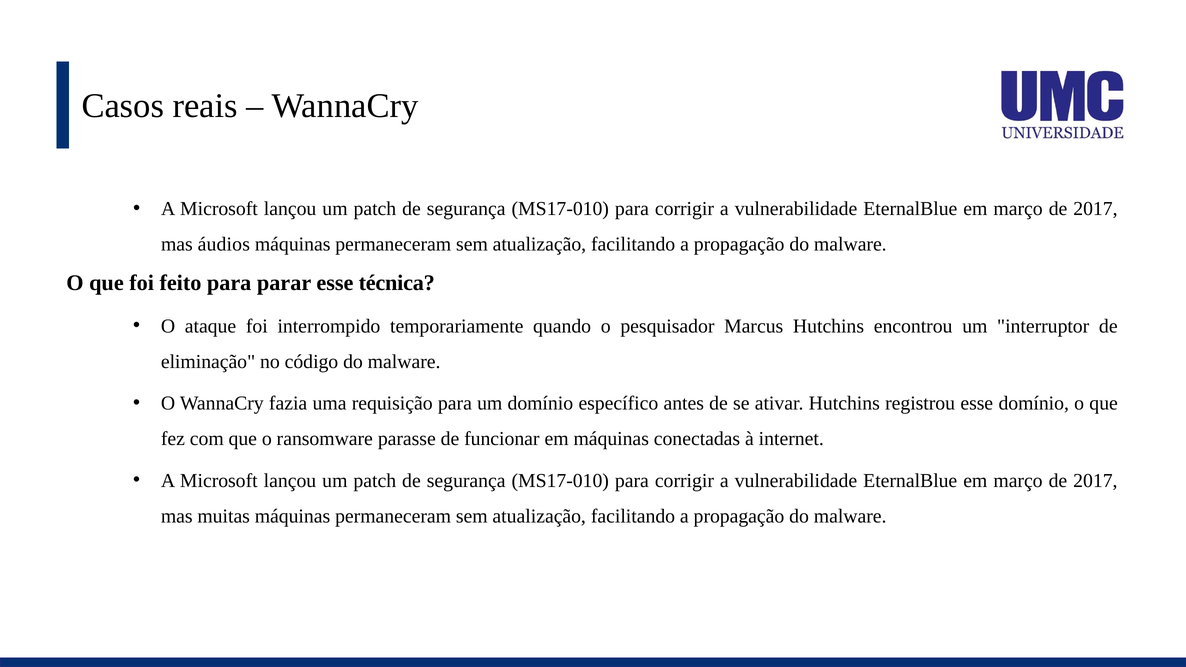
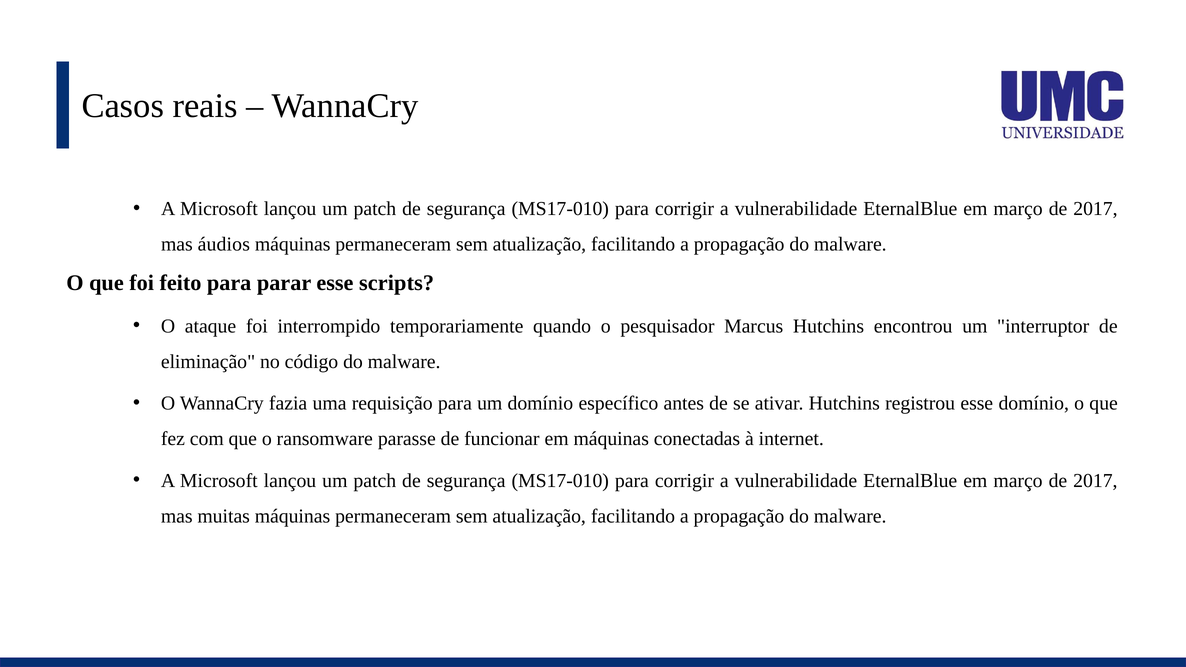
técnica: técnica -> scripts (397, 283)
